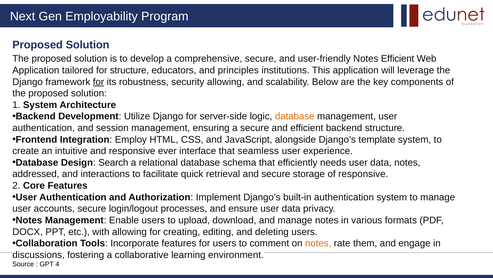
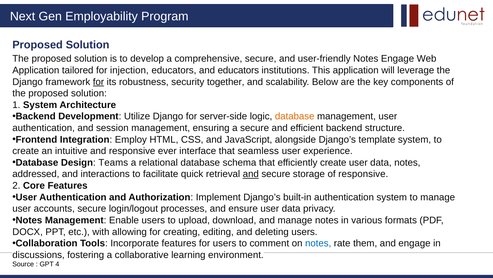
Notes Efficient: Efficient -> Engage (398, 59)
for structure: structure -> injection (129, 70)
and principles: principles -> educators (238, 70)
security allowing: allowing -> together (226, 82)
Search: Search -> Teams (113, 162)
efficiently needs: needs -> create (333, 162)
and underline: none -> present (251, 174)
notes colour: orange -> blue (318, 243)
